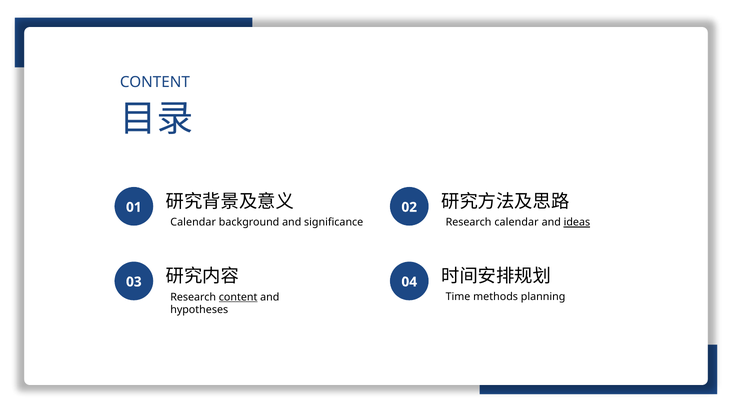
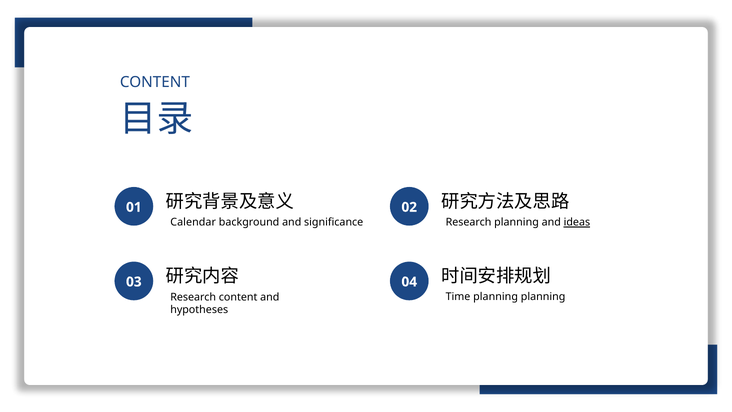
Research calendar: calendar -> planning (517, 222)
Time methods: methods -> planning (496, 296)
content underline: present -> none (238, 297)
